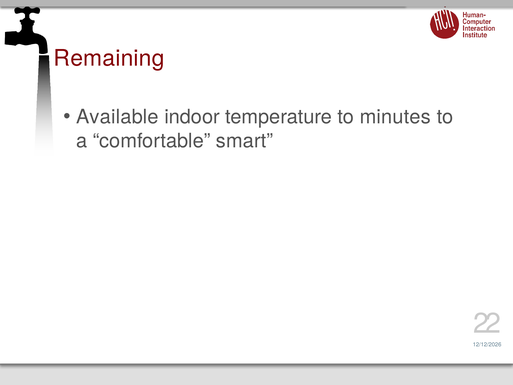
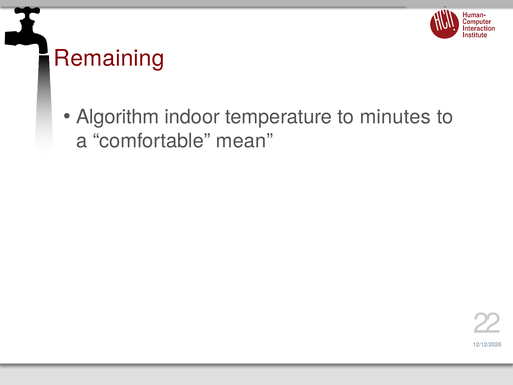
Available: Available -> Algorithm (118, 117)
smart: smart -> mean (245, 141)
